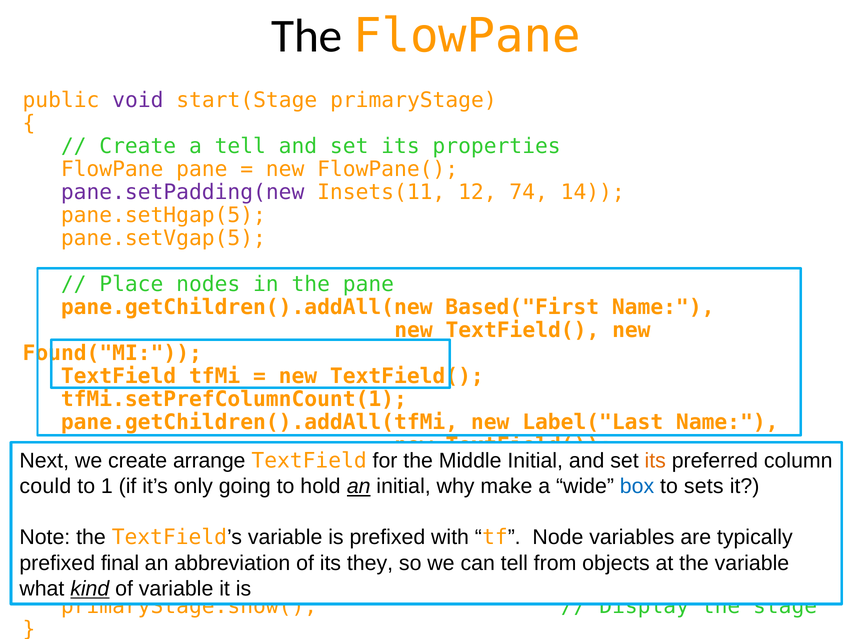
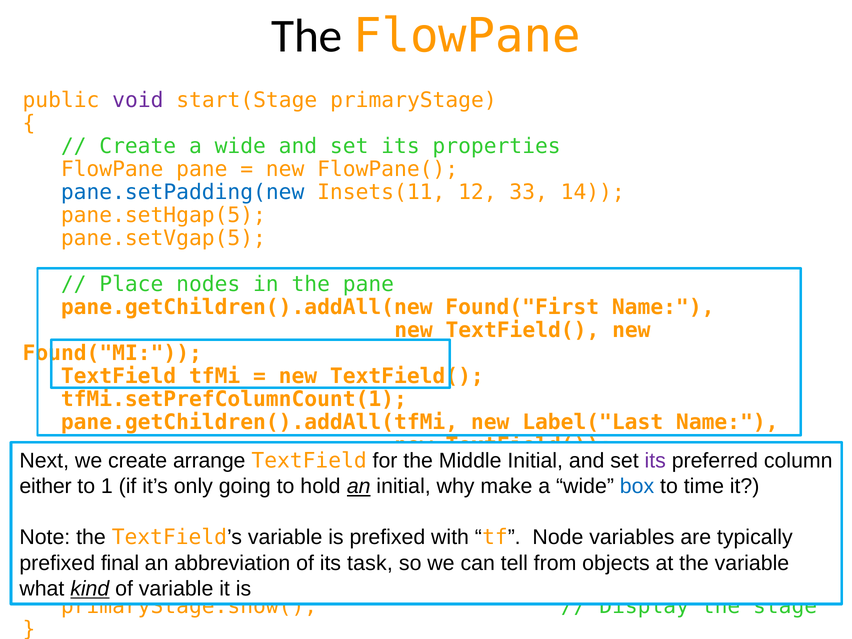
Create a tell: tell -> wide (240, 146)
pane.setPadding(new colour: purple -> blue (183, 192)
74: 74 -> 33 (529, 192)
Based("First: Based("First -> Found("First (522, 307)
its colour: orange -> purple (655, 461)
could: could -> either (46, 486)
sets: sets -> time (704, 486)
they: they -> task (370, 563)
